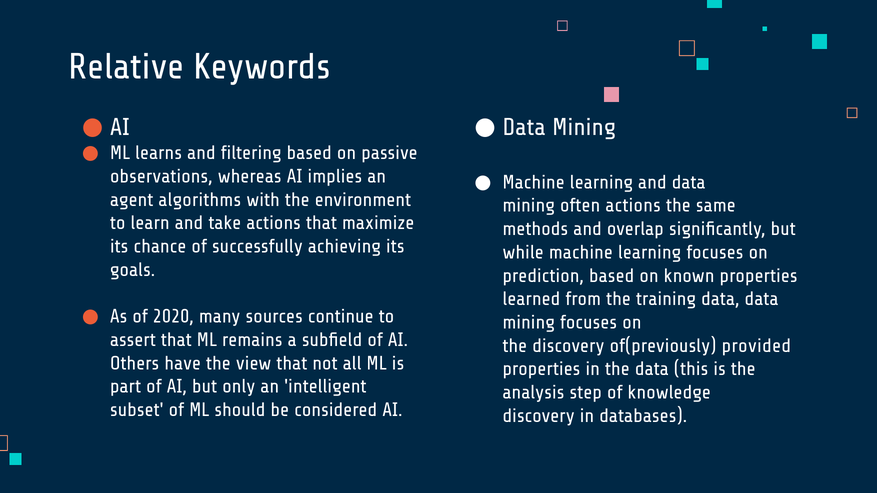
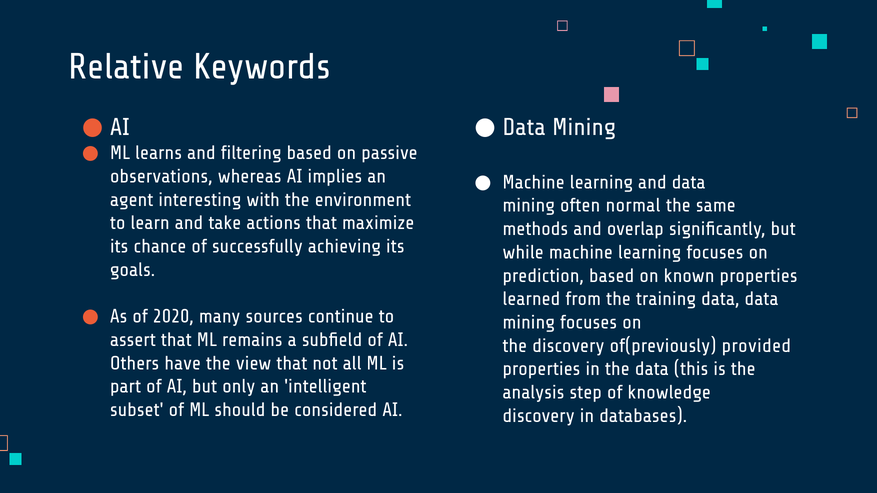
algorithms: algorithms -> interesting (200, 200)
often actions: actions -> normal (633, 206)
